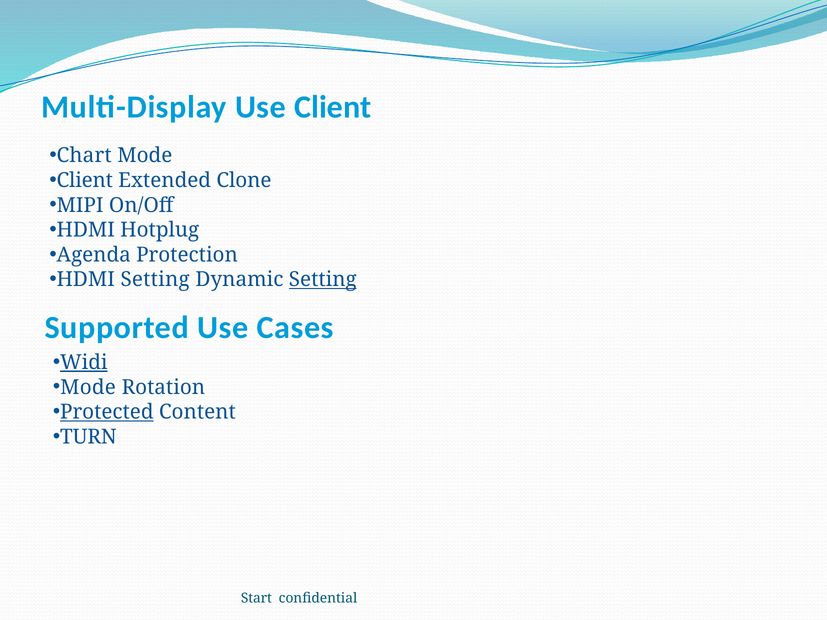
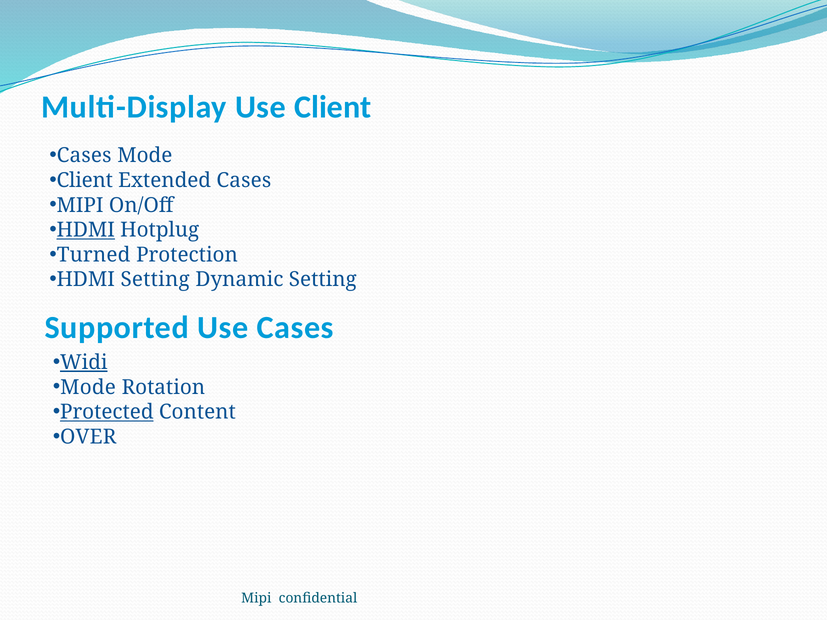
Chart: Chart -> Cases (84, 156)
Extended Clone: Clone -> Cases (244, 181)
HDMI underline: none -> present (86, 230)
Agenda: Agenda -> Turned (94, 255)
Setting underline: present -> none (323, 280)
TURN: TURN -> OVER (88, 437)
Start: Start -> Mipi (256, 598)
